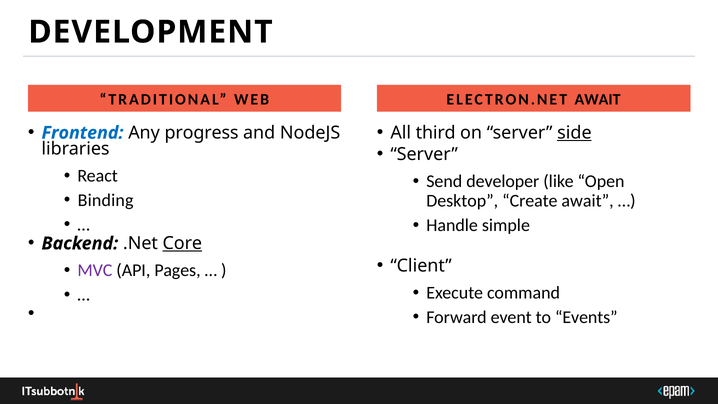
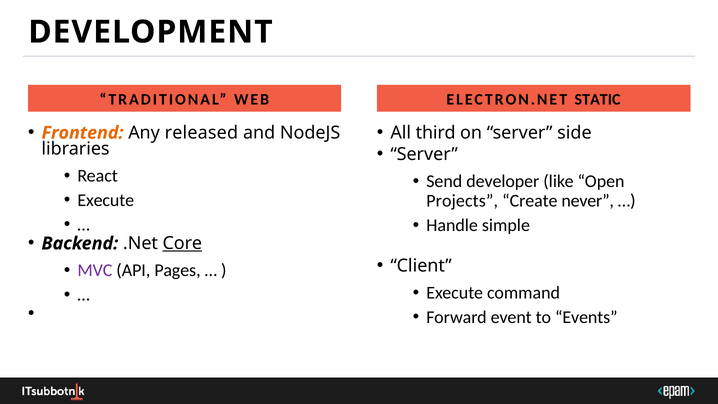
ELECTRON.NET AWAIT: AWAIT -> STATIC (598, 99)
Frontend colour: blue -> orange (83, 133)
progress: progress -> released (201, 133)
side underline: present -> none (574, 133)
Binding: Binding -> Execute (106, 200)
Desktop: Desktop -> Projects (462, 201)
Create await: await -> never (588, 201)
